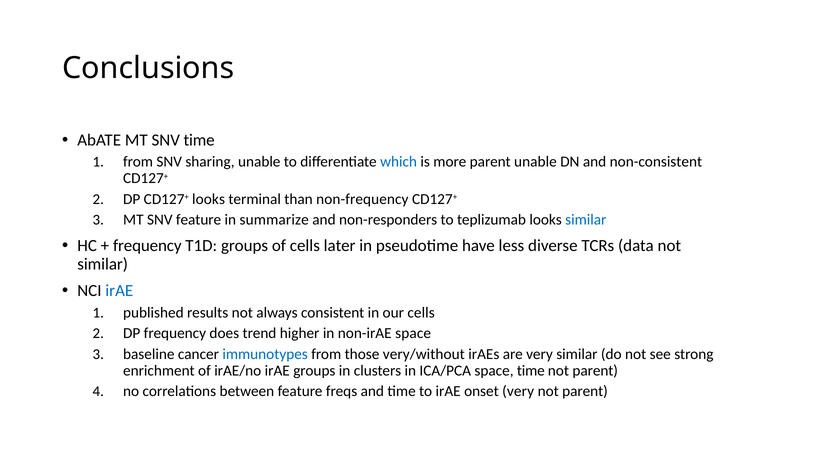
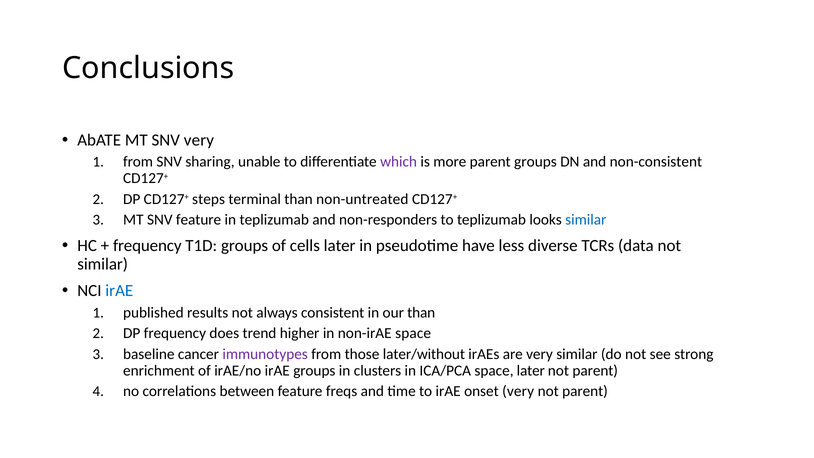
SNV time: time -> very (199, 140)
which colour: blue -> purple (399, 162)
parent unable: unable -> groups (535, 162)
CD127+ looks: looks -> steps (209, 199)
non-frequency: non-frequency -> non-untreated (362, 199)
in summarize: summarize -> teplizumab (274, 220)
our cells: cells -> than (421, 312)
immunotypes colour: blue -> purple (265, 354)
very/without: very/without -> later/without (424, 354)
space time: time -> later (531, 370)
